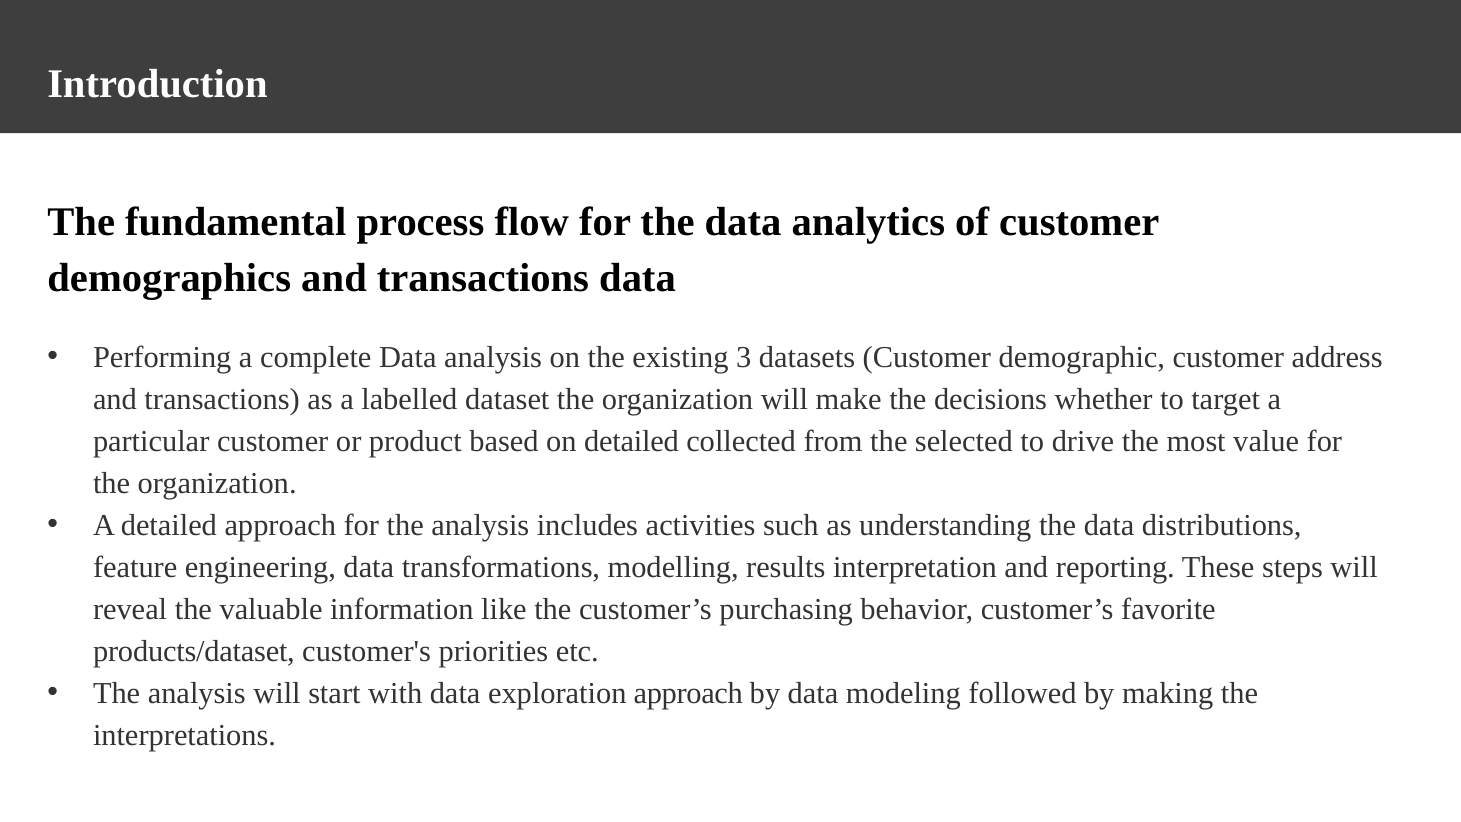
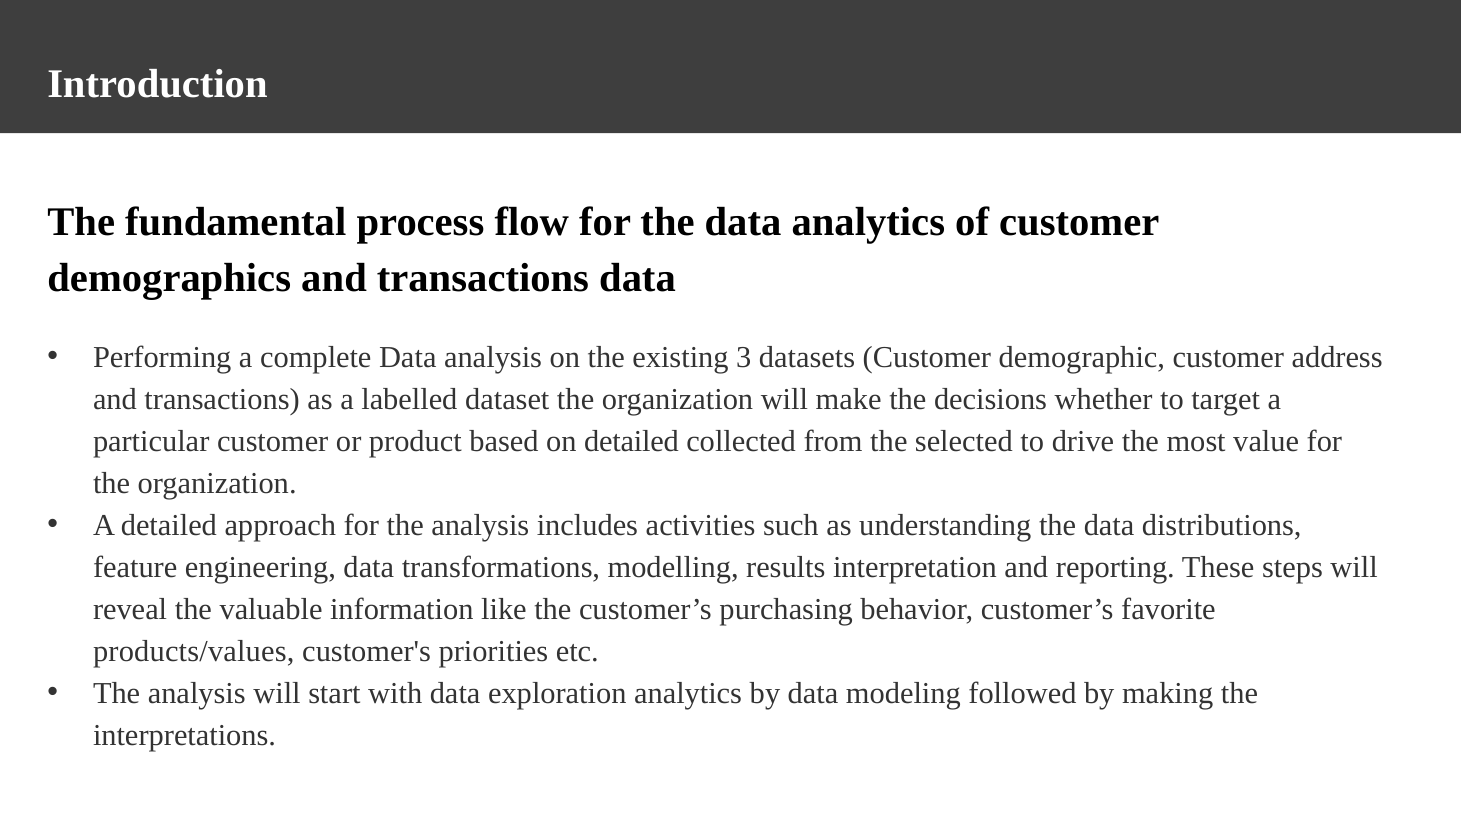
products/dataset: products/dataset -> products/values (194, 651)
exploration approach: approach -> analytics (688, 693)
